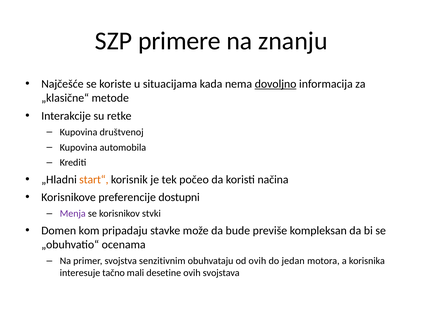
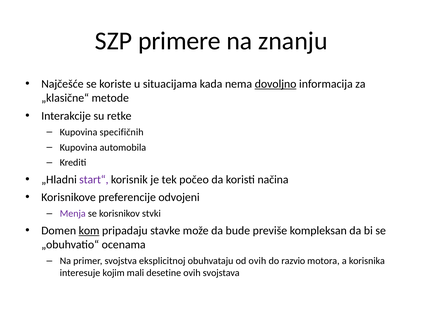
društvenoj: društvenoj -> specifičnih (122, 132)
start“ colour: orange -> purple (94, 180)
dostupni: dostupni -> odvojeni (179, 198)
kom underline: none -> present (89, 231)
senzitivnim: senzitivnim -> eksplicitnoj (162, 261)
jedan: jedan -> razvio (293, 261)
tačno: tačno -> kojim (114, 273)
